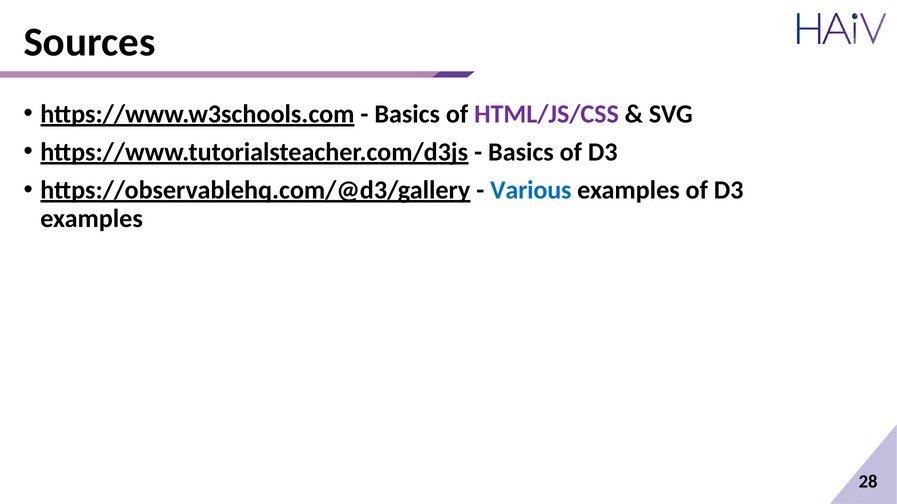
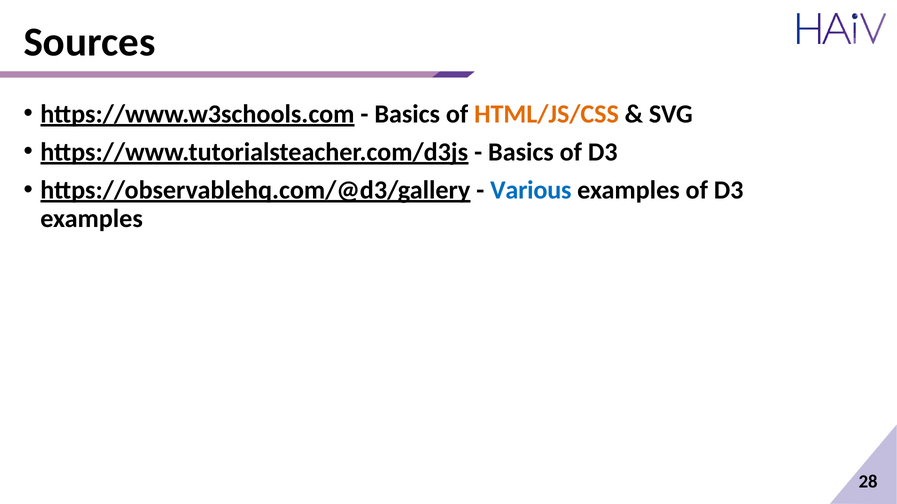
HTML/JS/CSS colour: purple -> orange (547, 114)
